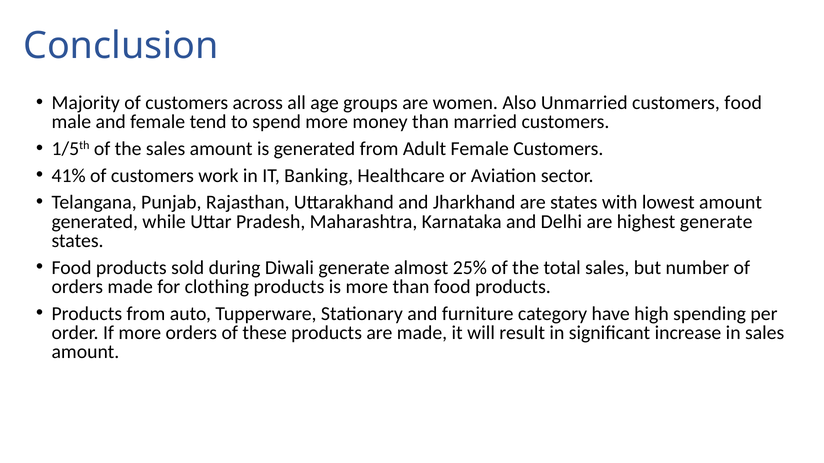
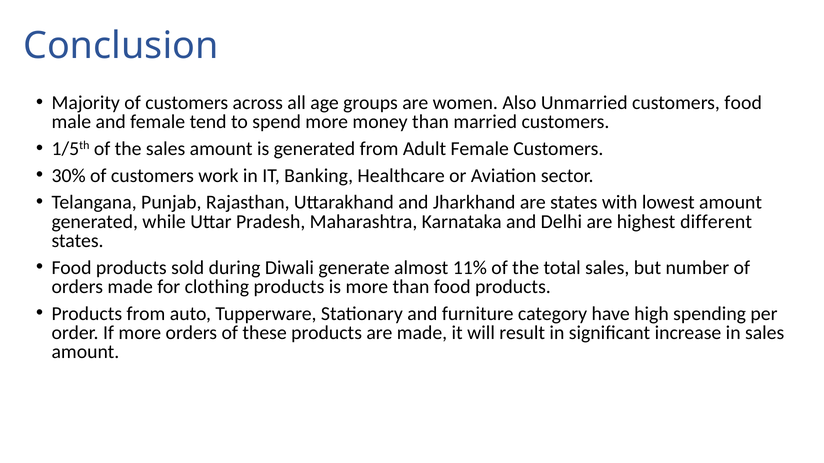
41%: 41% -> 30% (69, 176)
highest generate: generate -> different (716, 222)
25%: 25% -> 11% (470, 268)
